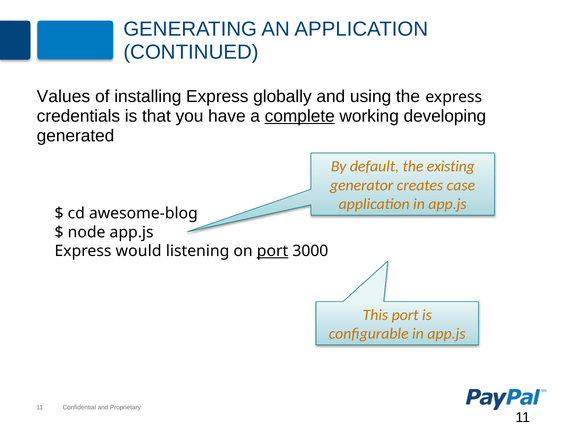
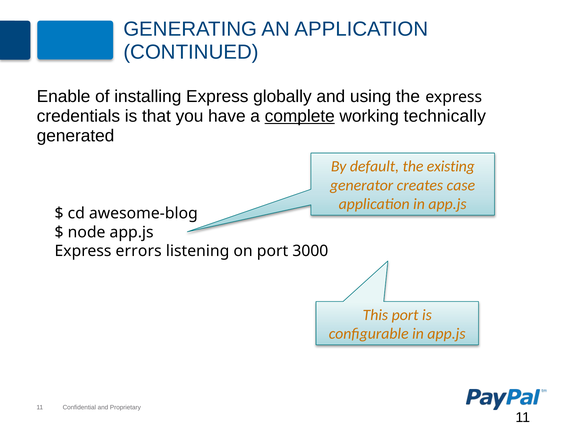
Values: Values -> Enable (64, 97)
developing: developing -> technically (445, 116)
would: would -> errors (139, 251)
port underline: present -> none (273, 251)
